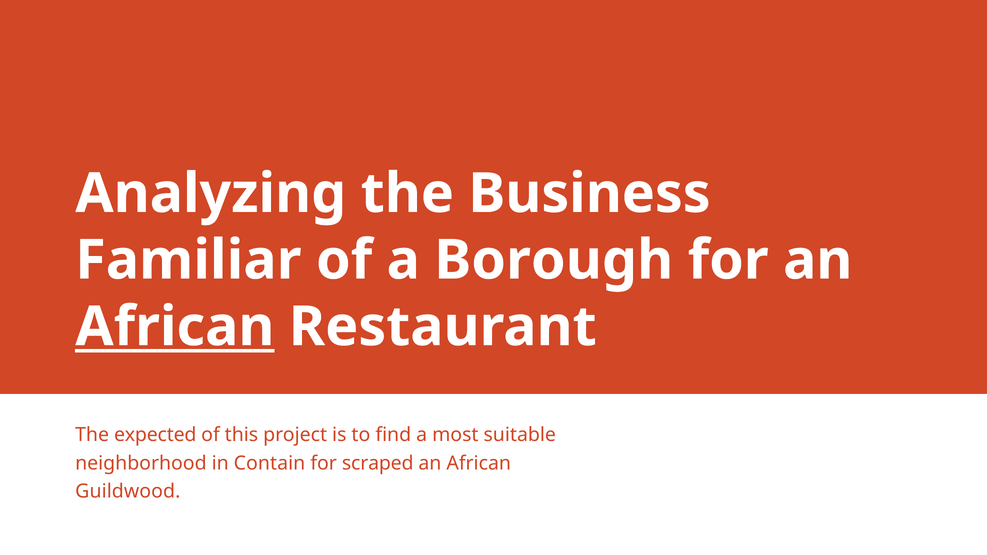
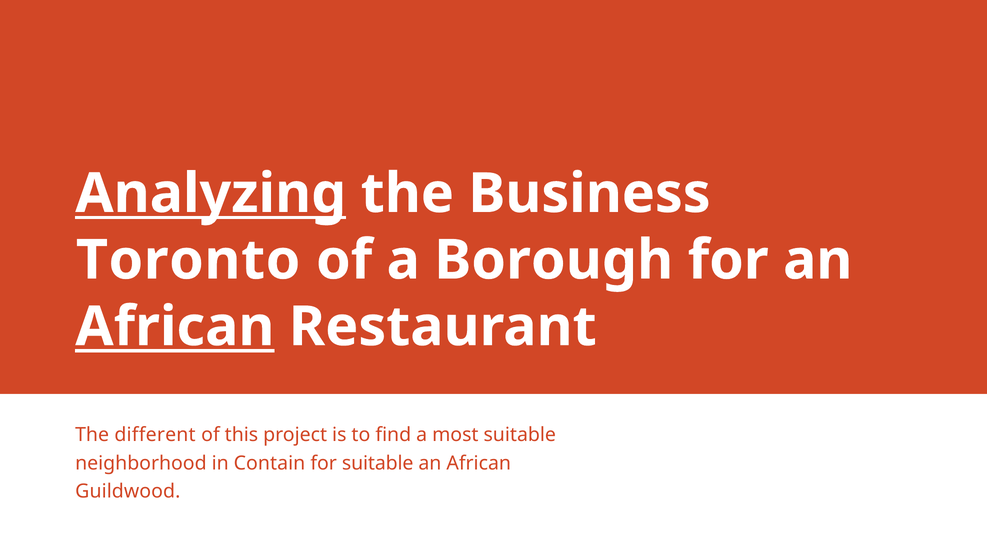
Analyzing underline: none -> present (211, 194)
Familiar: Familiar -> Toronto (188, 260)
expected: expected -> different (155, 435)
for scraped: scraped -> suitable (378, 463)
